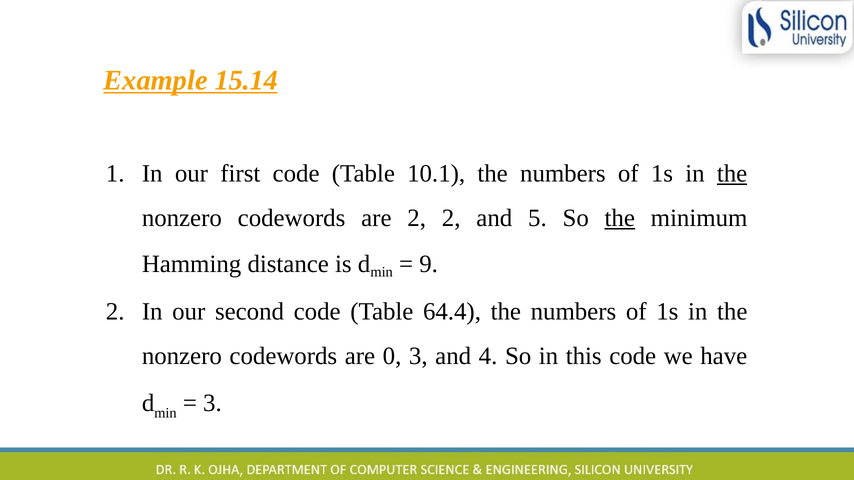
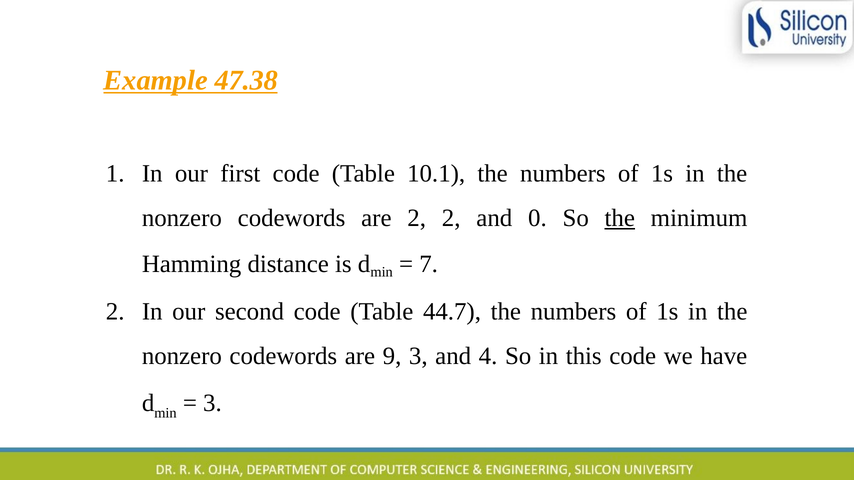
15.14: 15.14 -> 47.38 (246, 80)
the underline: present -> none (732, 174)
5: 5 -> 0 (537, 218)
9: 9 -> 7 (429, 264)
64.4: 64.4 -> 44.7 (452, 312)
0: 0 -> 9 (392, 357)
